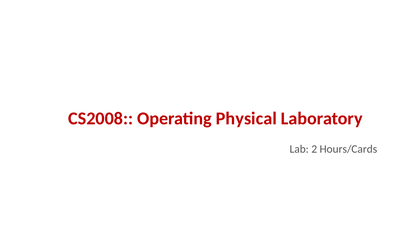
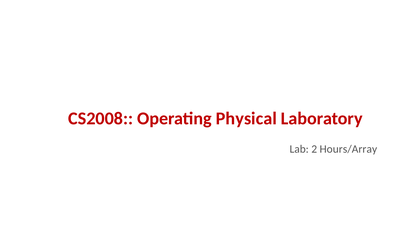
Hours/Cards: Hours/Cards -> Hours/Array (348, 149)
